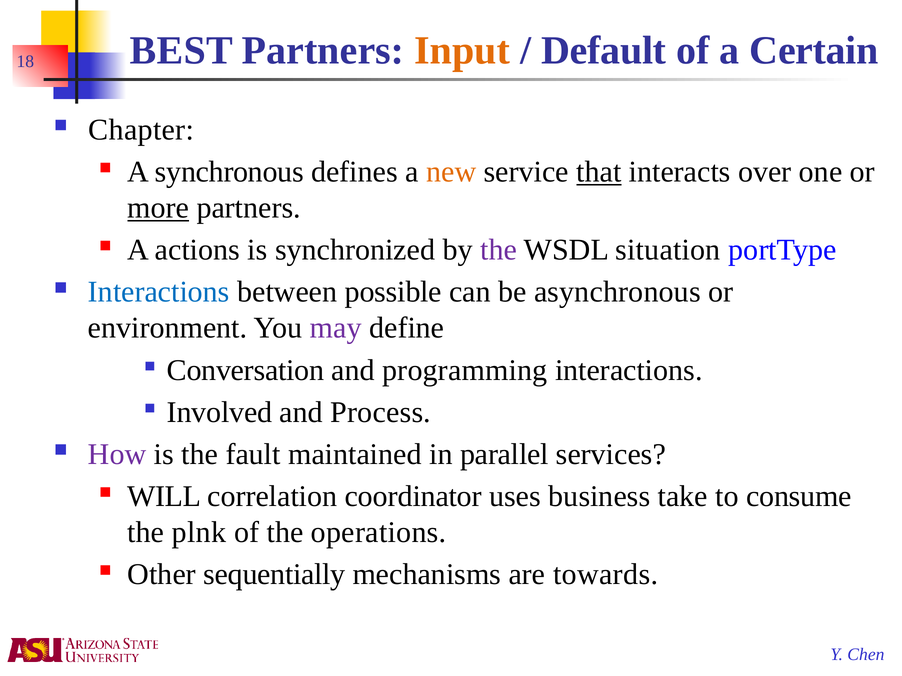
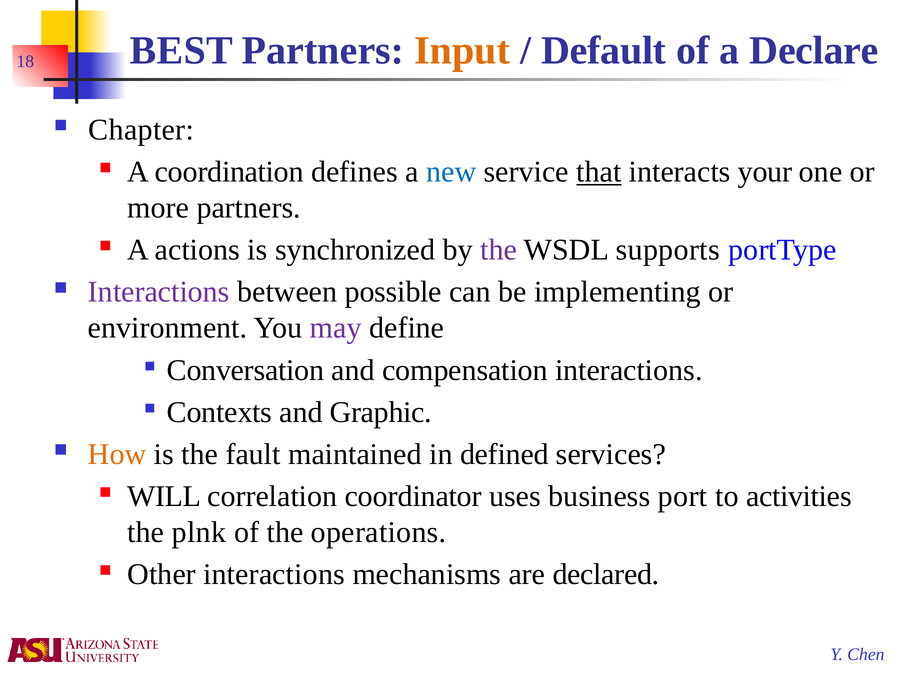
Certain: Certain -> Declare (814, 51)
synchronous: synchronous -> coordination (229, 172)
new colour: orange -> blue (451, 172)
over: over -> your (765, 172)
more underline: present -> none (158, 208)
situation: situation -> supports (668, 250)
Interactions colour: blue -> purple (159, 292)
asynchronous: asynchronous -> implementing (617, 292)
programming: programming -> compensation (465, 370)
Involved: Involved -> Contexts (220, 412)
Process: Process -> Graphic (381, 412)
How colour: purple -> orange (117, 455)
parallel: parallel -> defined (504, 455)
take: take -> port (683, 497)
consume: consume -> activities (799, 497)
Other sequentially: sequentially -> interactions (274, 575)
towards: towards -> declared (606, 575)
